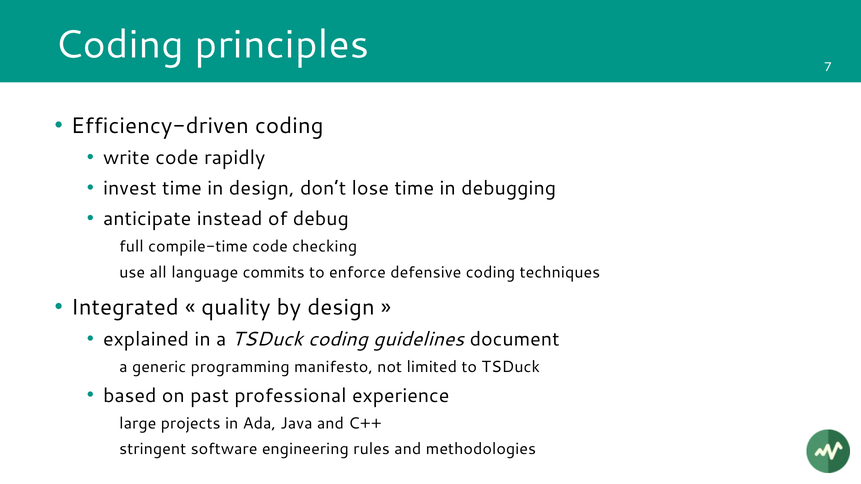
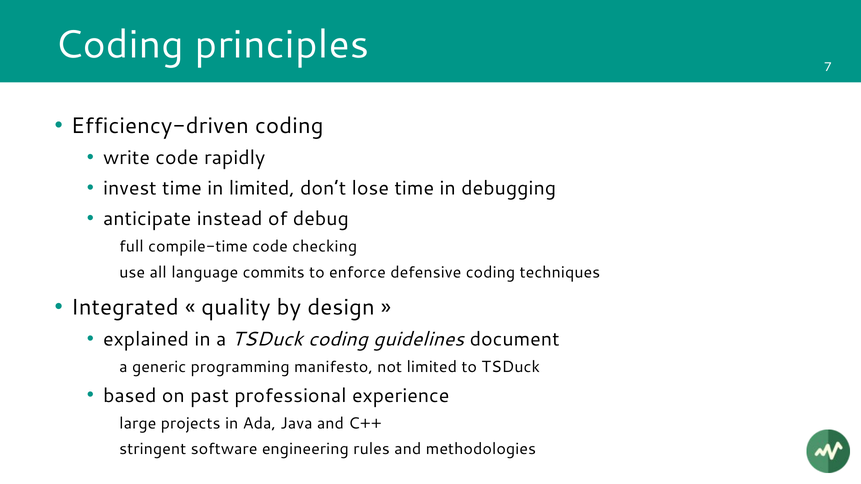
in design: design -> limited (262, 188)
